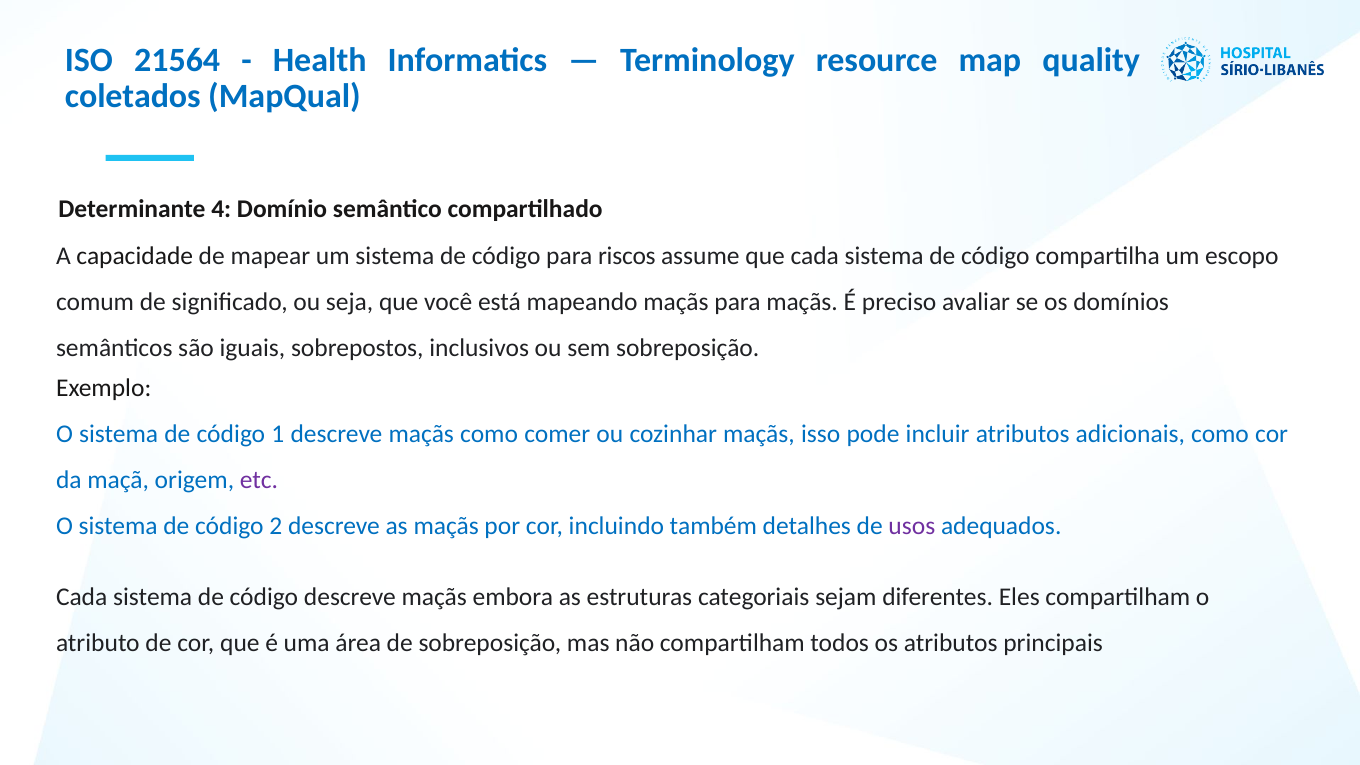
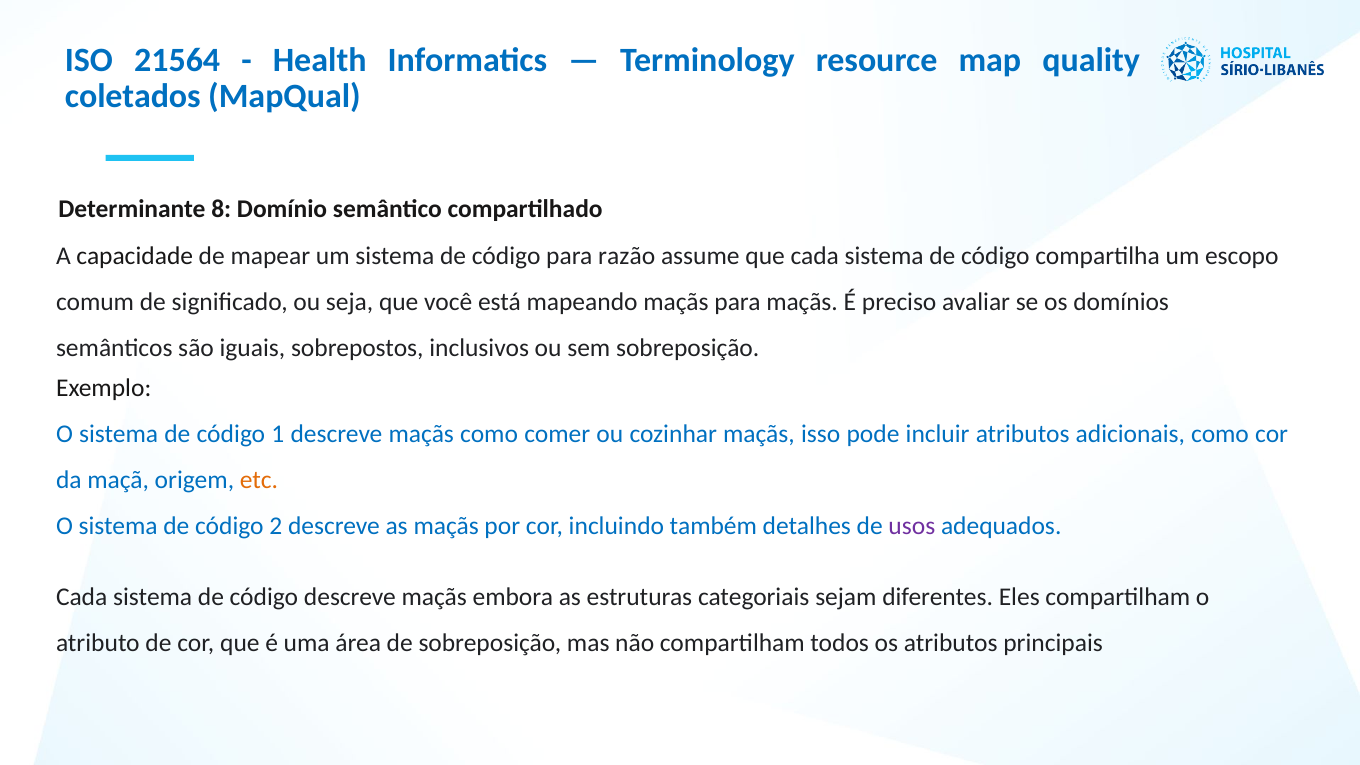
4: 4 -> 8 (221, 209)
riscos: riscos -> razão (627, 256)
etc colour: purple -> orange (259, 480)
